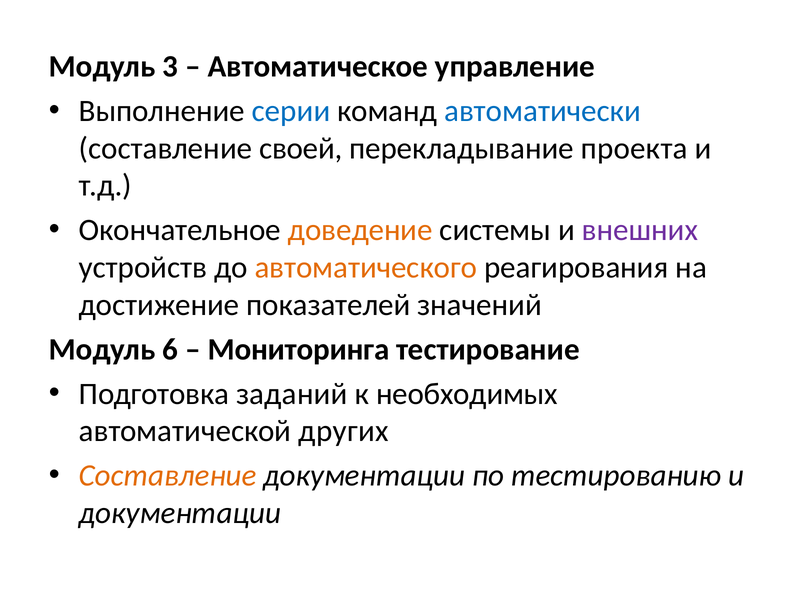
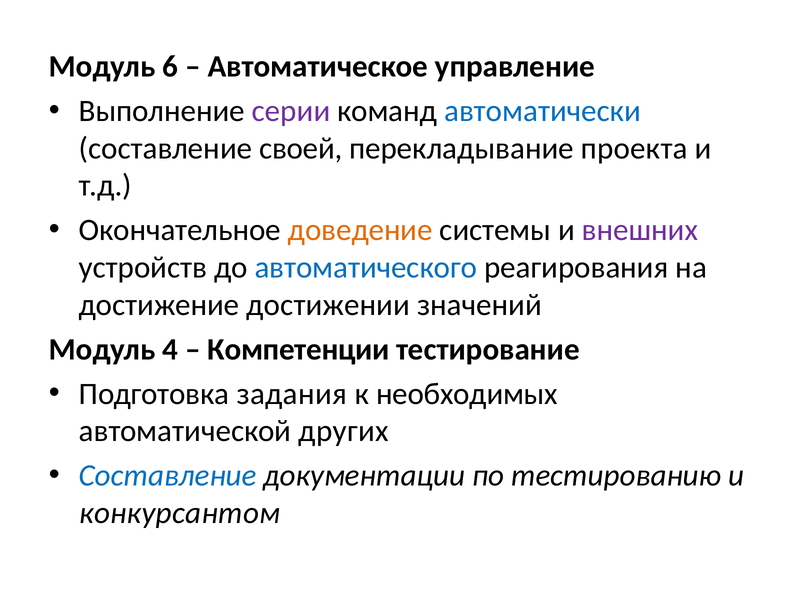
3: 3 -> 6 (170, 66)
серии colour: blue -> purple (291, 111)
автоматического colour: orange -> blue (366, 267)
показателей: показателей -> достижении (328, 305)
6: 6 -> 4 (170, 349)
Мониторинга: Мониторинга -> Компетенции (299, 349)
заданий: заданий -> задания (292, 393)
Составление colour: orange -> blue (168, 475)
документации: документации -> конкурсантом (180, 512)
